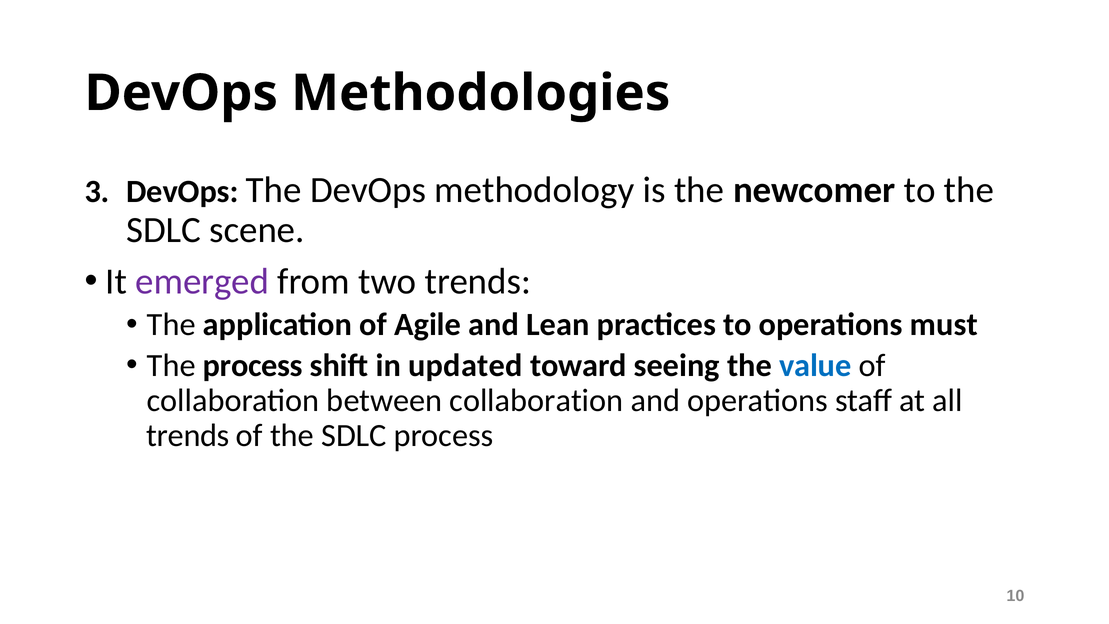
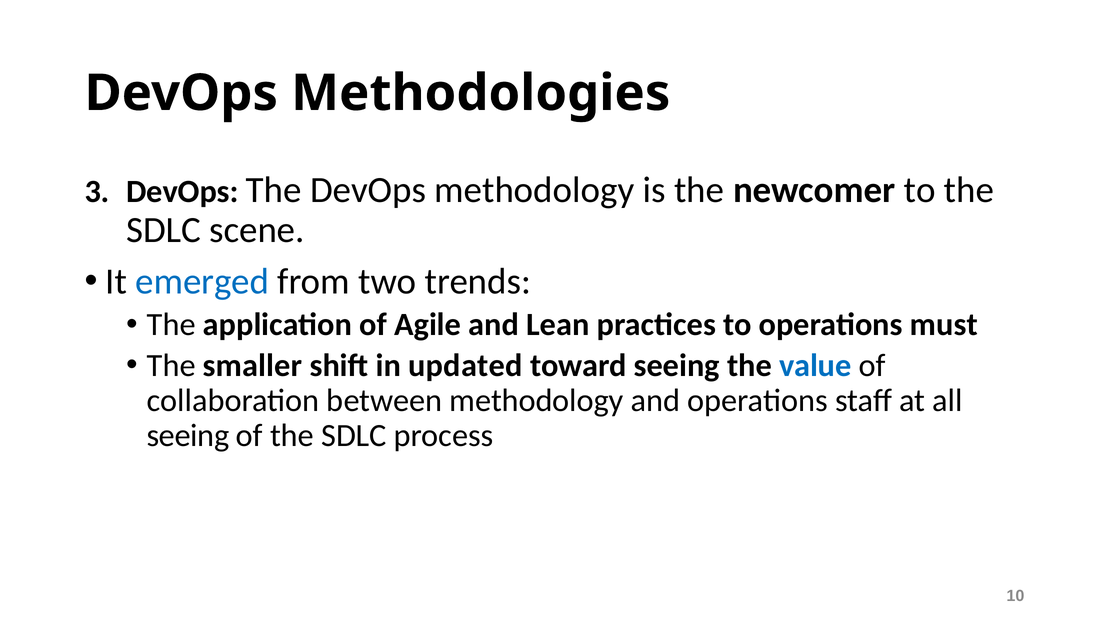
emerged colour: purple -> blue (202, 281)
The process: process -> smaller (253, 365)
between collaboration: collaboration -> methodology (536, 400)
trends: trends -> seeing (188, 435)
